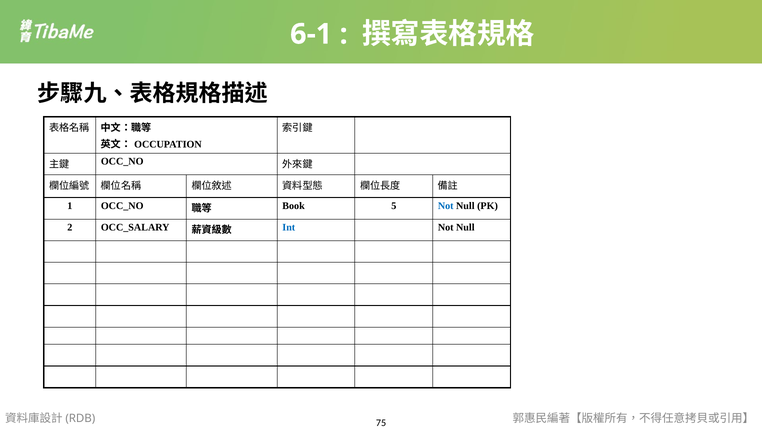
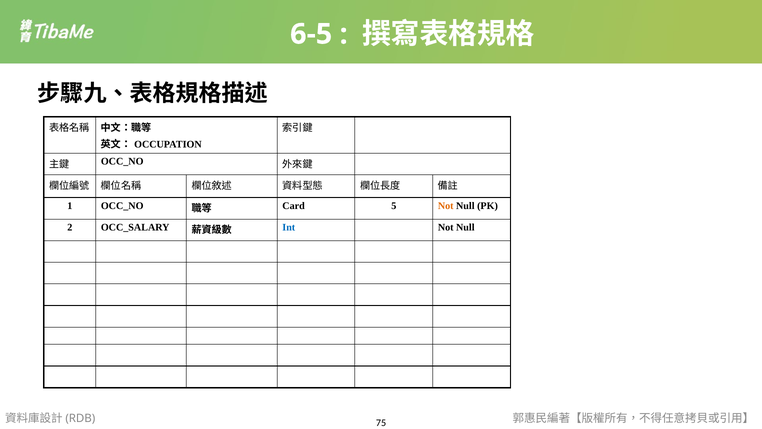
6-1: 6-1 -> 6-5 (311, 34)
Book: Book -> Card (294, 206)
Not colour: blue -> orange (446, 206)
